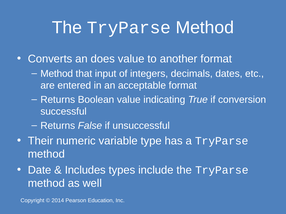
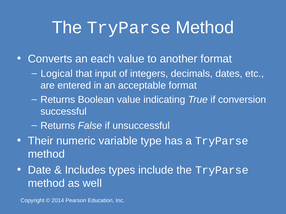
does: does -> each (103, 59)
Method: Method -> Logical (57, 74)
